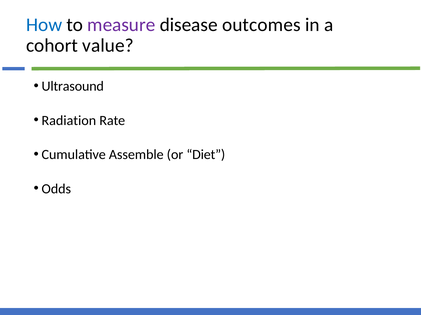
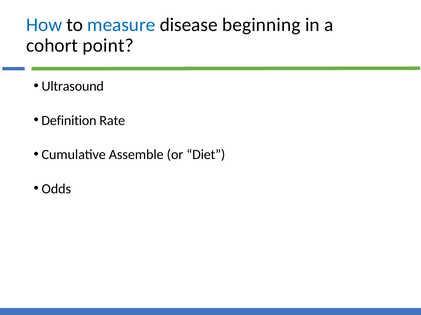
measure colour: purple -> blue (121, 25)
outcomes: outcomes -> beginning (261, 25)
value: value -> point (108, 46)
Radiation: Radiation -> Definition (69, 121)
